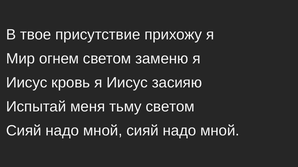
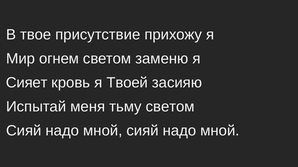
Иисус: Иисус -> Сияет (27, 83)
кровь я Иисус: Иисус -> Твоей (127, 83)
